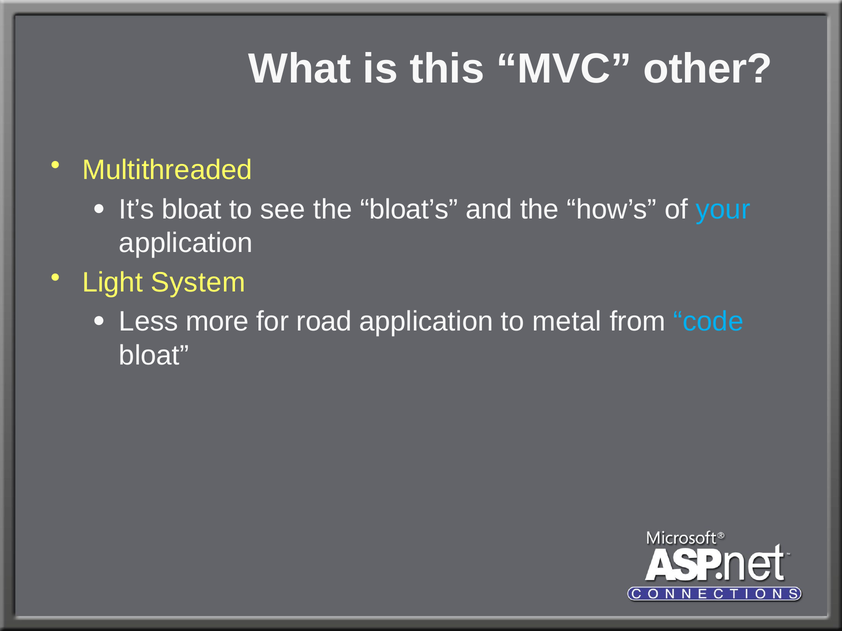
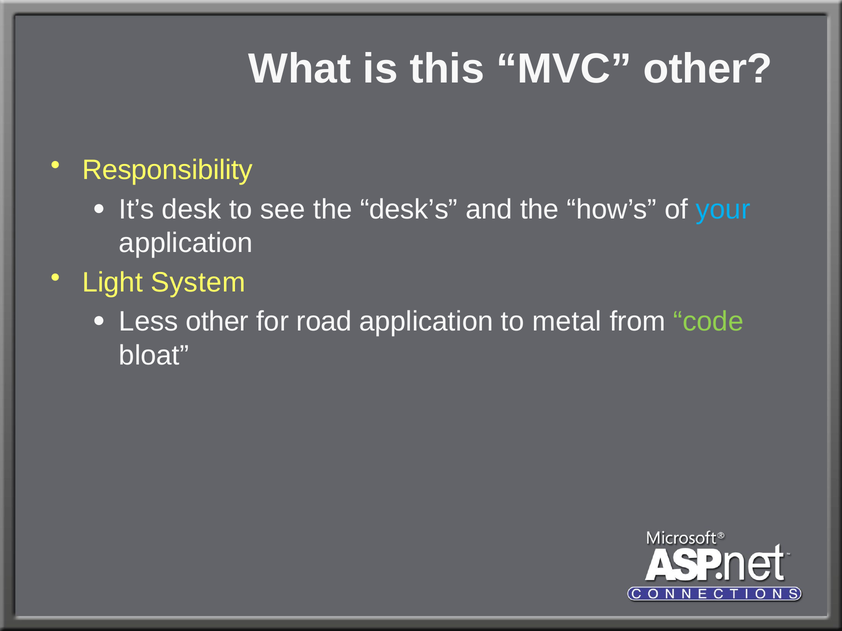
Multithreaded: Multithreaded -> Responsibility (167, 170)
It’s bloat: bloat -> desk (192, 210)
bloat’s: bloat’s -> desk’s (409, 210)
Less more: more -> other (217, 322)
code colour: light blue -> light green (709, 322)
